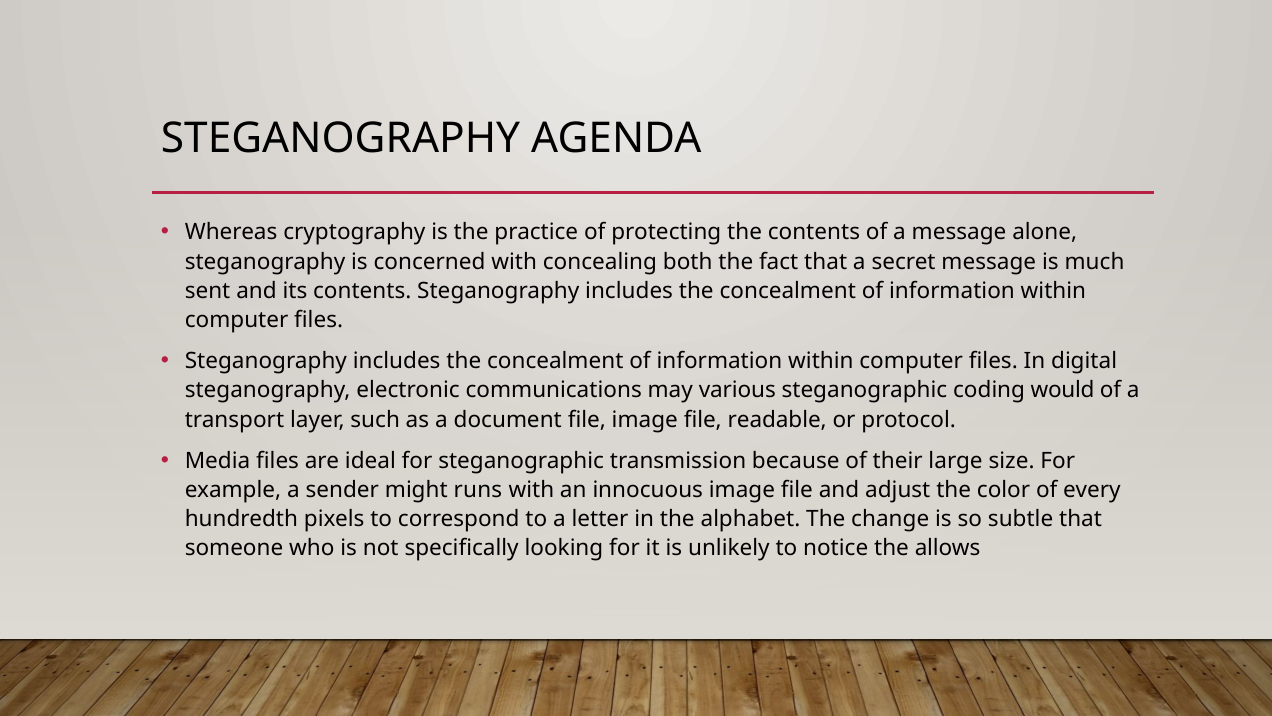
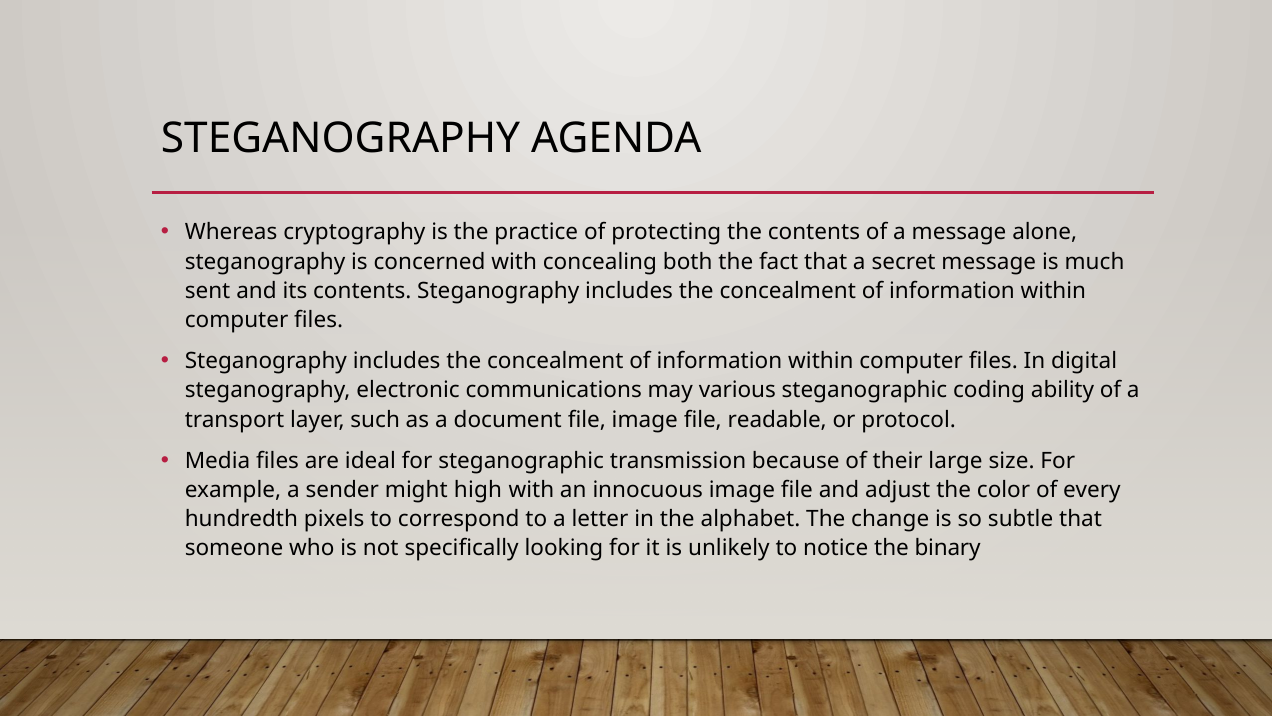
would: would -> ability (1062, 390)
runs: runs -> high (478, 490)
allows: allows -> binary (948, 548)
